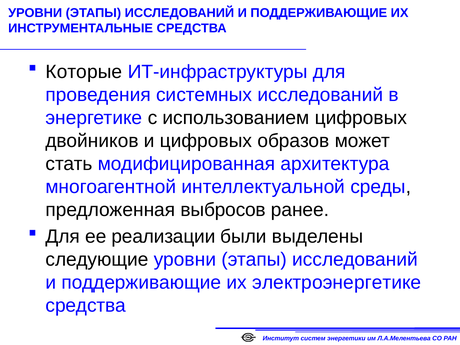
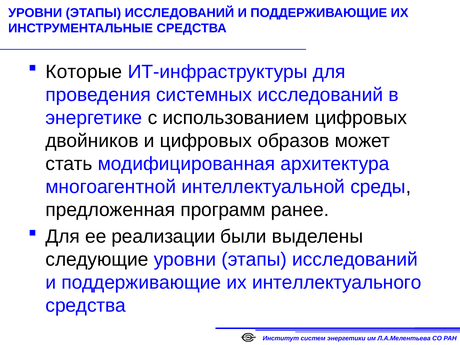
выбросов: выбросов -> программ (223, 210)
электроэнергетике: электроэнергетике -> интеллектуального (337, 283)
